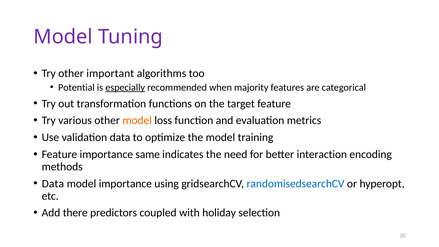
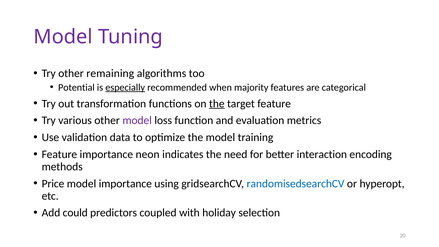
important: important -> remaining (110, 73)
the underline: none -> present (217, 104)
model colour: orange -> purple (137, 120)
same: same -> neon (148, 154)
Data: Data -> Price (53, 184)
there: there -> could (75, 213)
